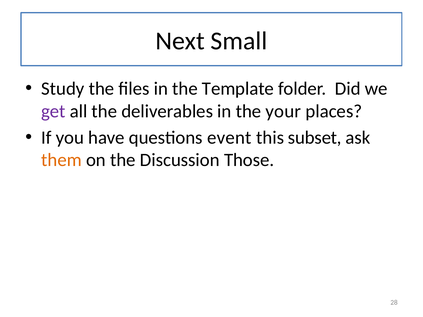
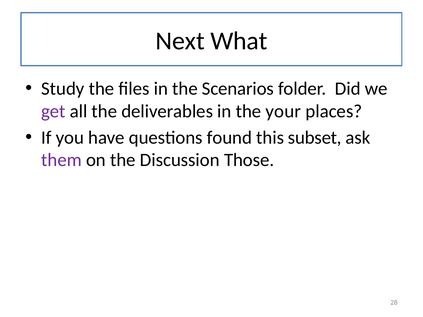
Small: Small -> What (239, 41)
Template: Template -> Scenarios (238, 89)
event: event -> found (229, 138)
them colour: orange -> purple (62, 160)
